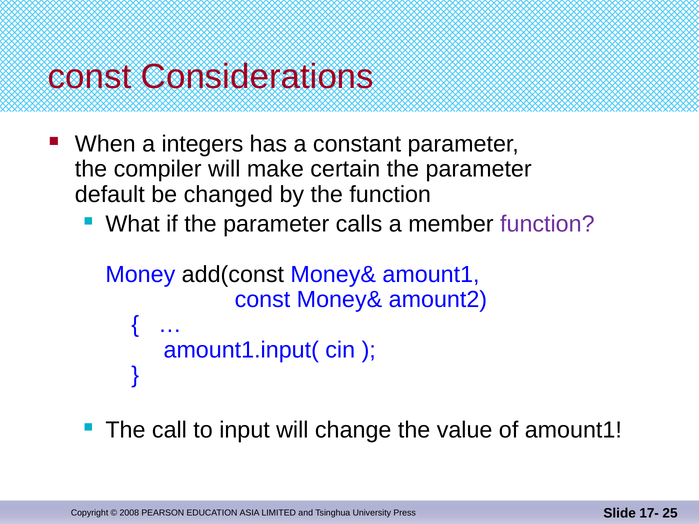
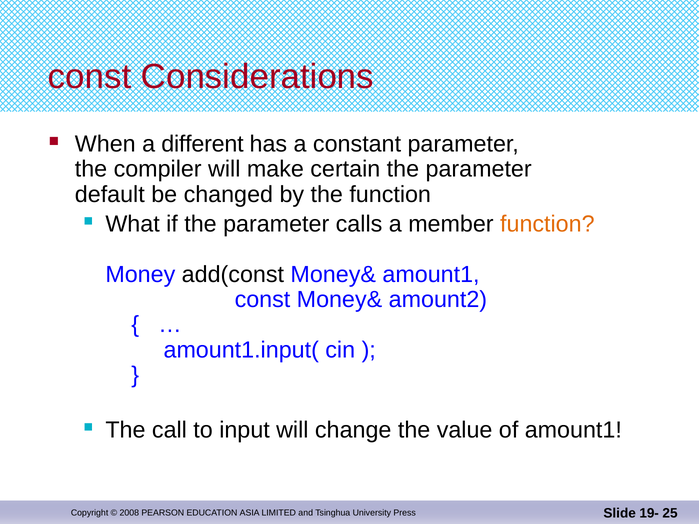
integers: integers -> different (202, 144)
function colour: purple -> orange (547, 224)
17-: 17- -> 19- (649, 514)
